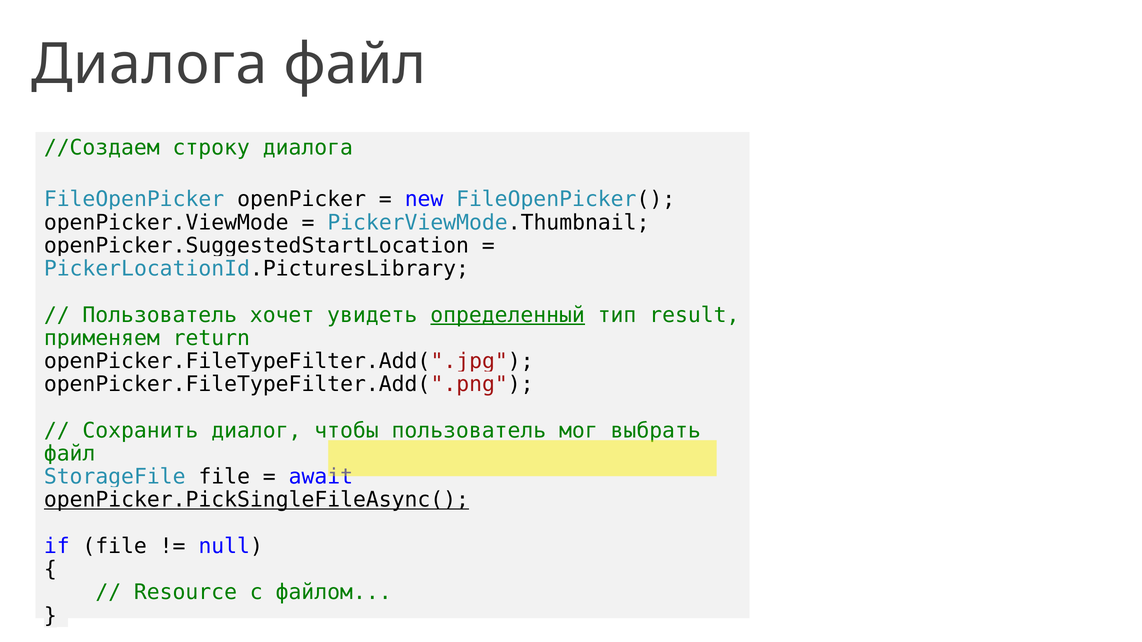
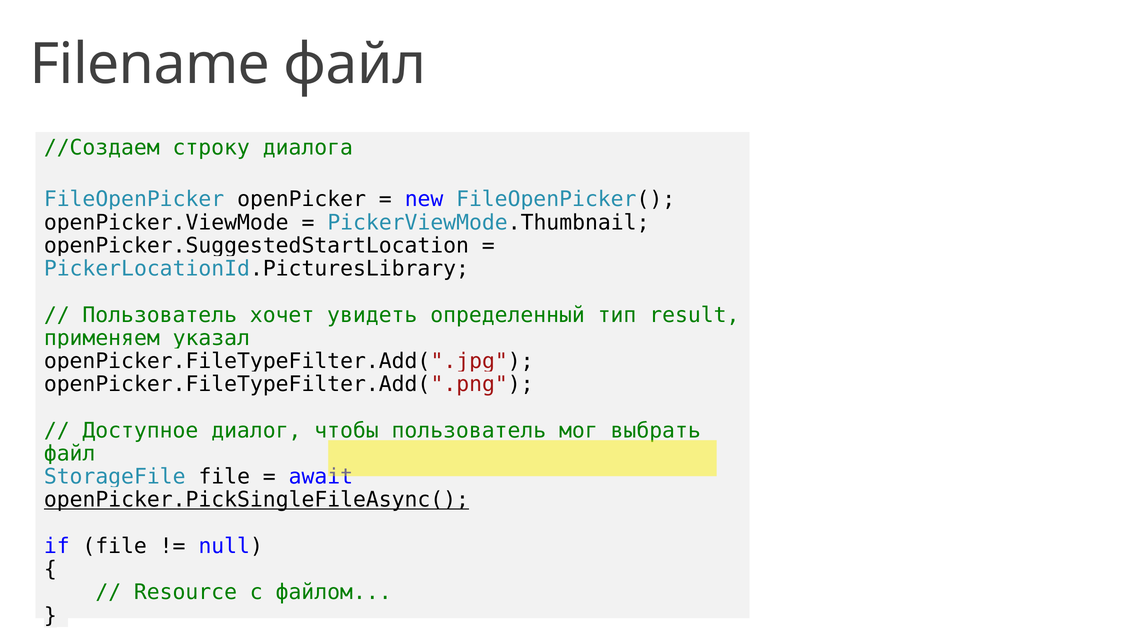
Диалога: Диалога -> Filename (150, 64)
определенный underline: present -> none (508, 315)
return: return -> указал (211, 338)
Сохранить: Сохранить -> Доступное (140, 431)
